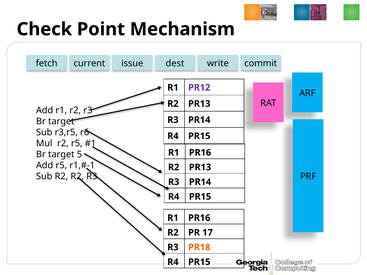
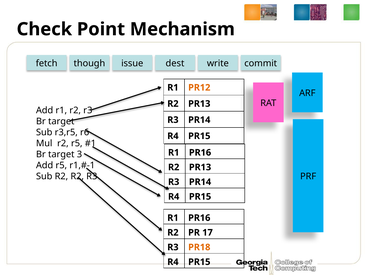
current: current -> though (89, 63)
PR12 colour: purple -> orange (199, 88)
5: 5 -> 3 (79, 154)
